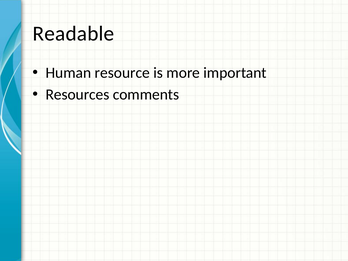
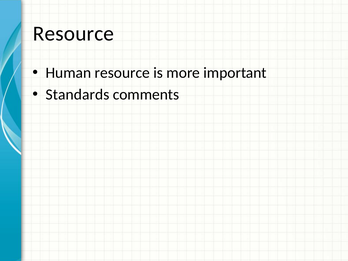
Readable: Readable -> Resource (73, 33)
Resources: Resources -> Standards (77, 95)
